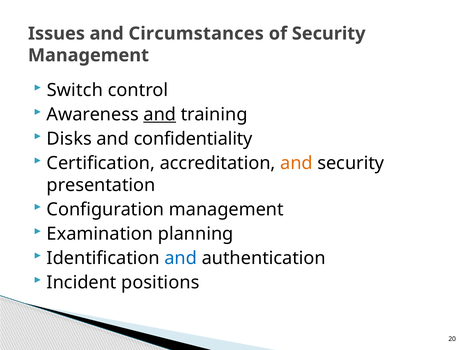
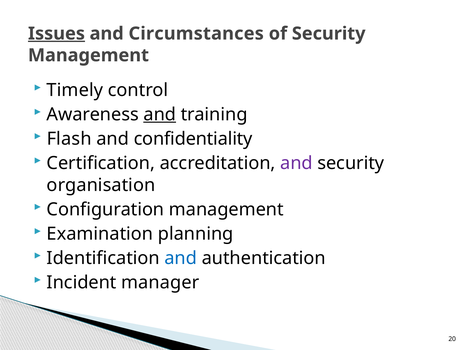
Issues underline: none -> present (56, 34)
Switch: Switch -> Timely (75, 90)
Disks: Disks -> Flash (69, 139)
and colour: orange -> purple (296, 163)
presentation: presentation -> organisation (101, 185)
positions: positions -> manager (160, 283)
